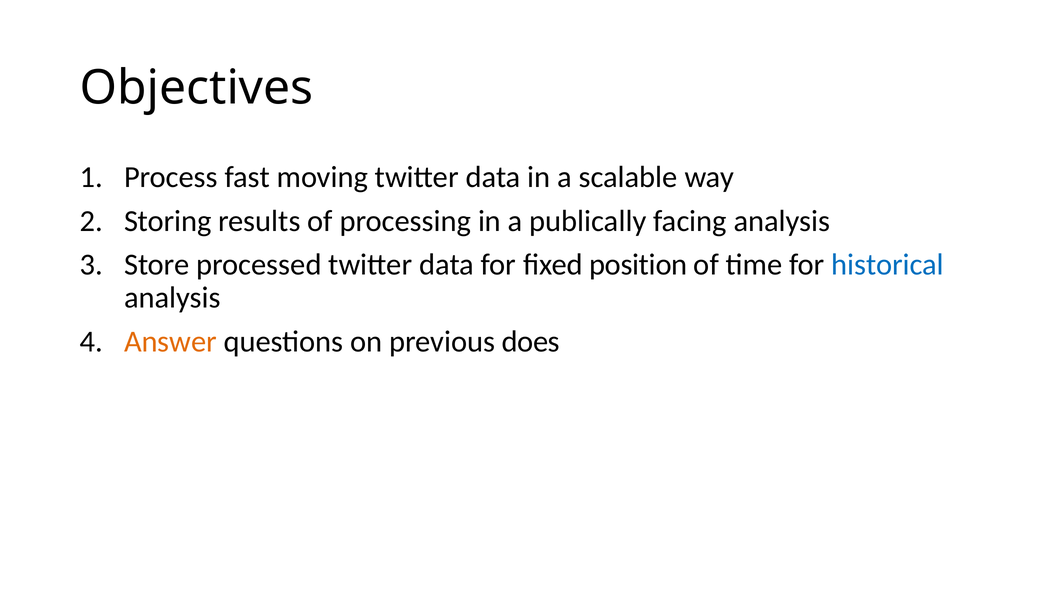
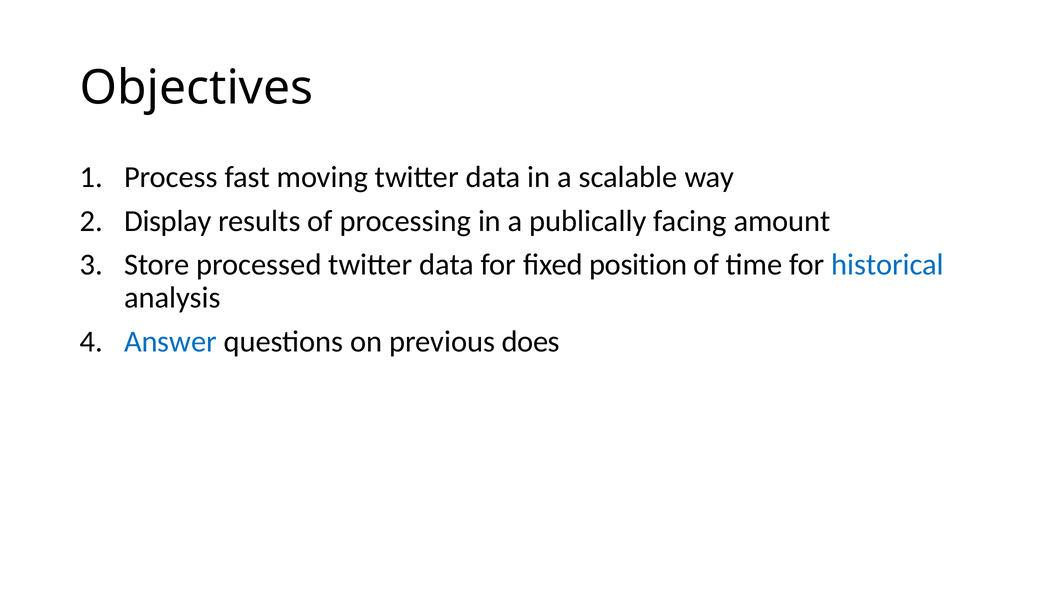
Storing: Storing -> Display (168, 221)
facing analysis: analysis -> amount (782, 221)
Answer colour: orange -> blue (170, 342)
